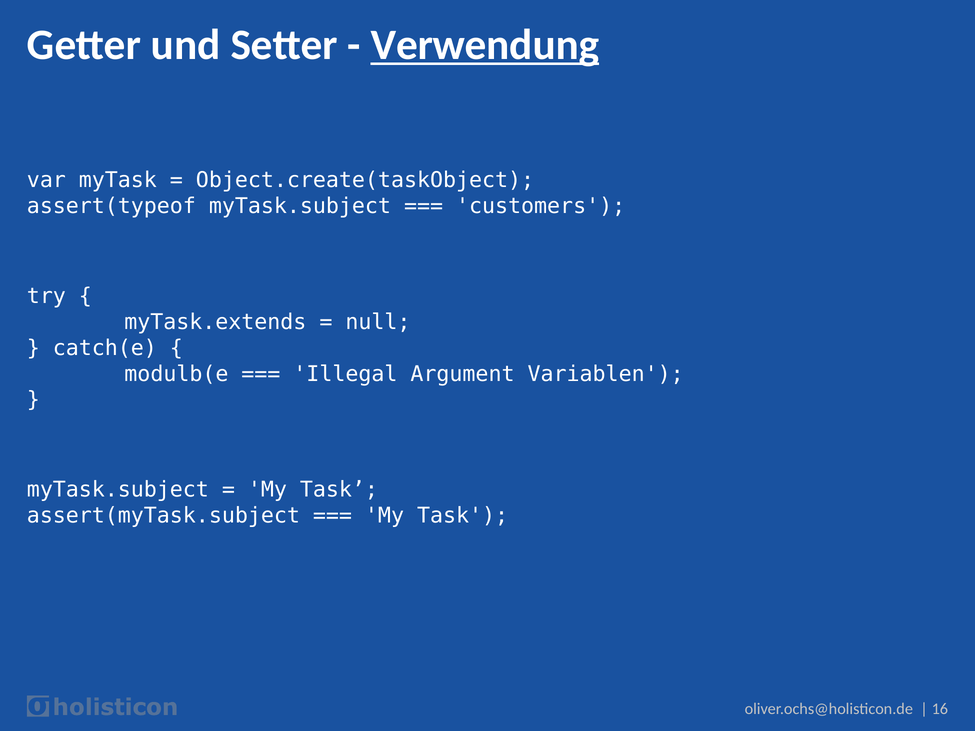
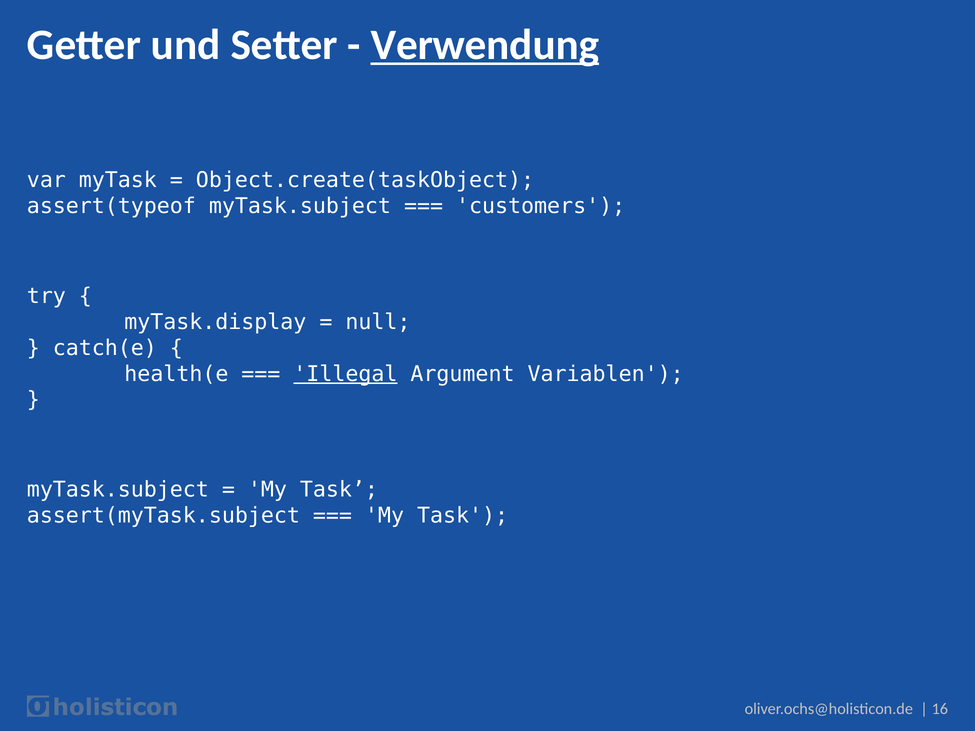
myTask.extends: myTask.extends -> myTask.display (215, 322)
modulb(e: modulb(e -> health(e (176, 374)
Illegal underline: none -> present (345, 374)
